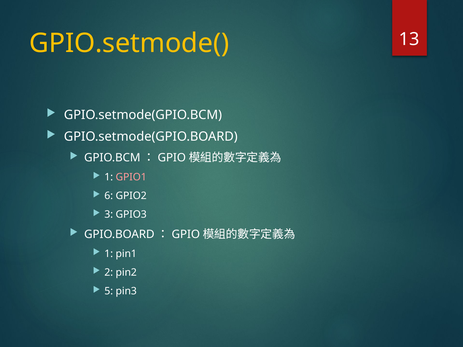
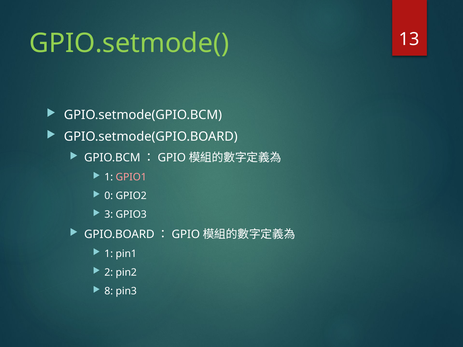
GPIO.setmode( colour: yellow -> light green (129, 43)
6: 6 -> 0 (109, 196)
5: 5 -> 8 (109, 291)
